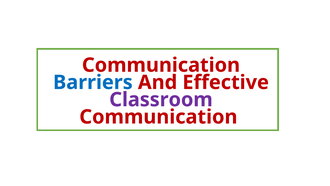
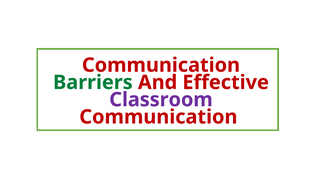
Barriers colour: blue -> green (93, 82)
